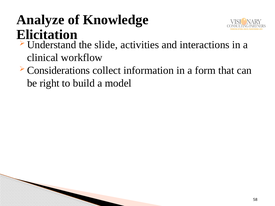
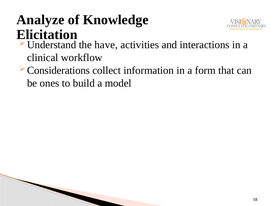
slide: slide -> have (106, 45)
right: right -> ones (50, 83)
